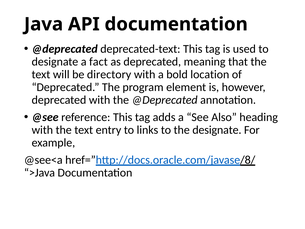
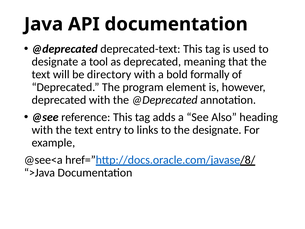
fact: fact -> tool (99, 62)
location: location -> formally (210, 74)
